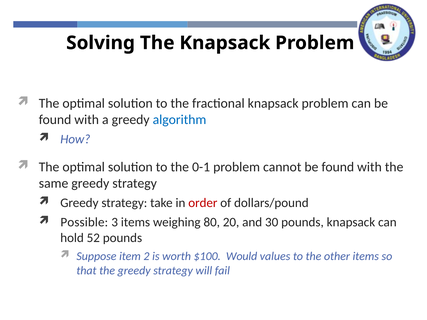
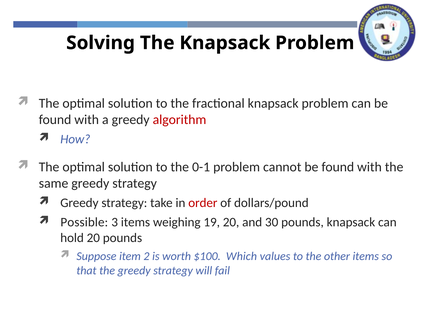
algorithm colour: blue -> red (180, 120)
80: 80 -> 19 (212, 222)
hold 52: 52 -> 20 (93, 238)
Would: Would -> Which (242, 256)
